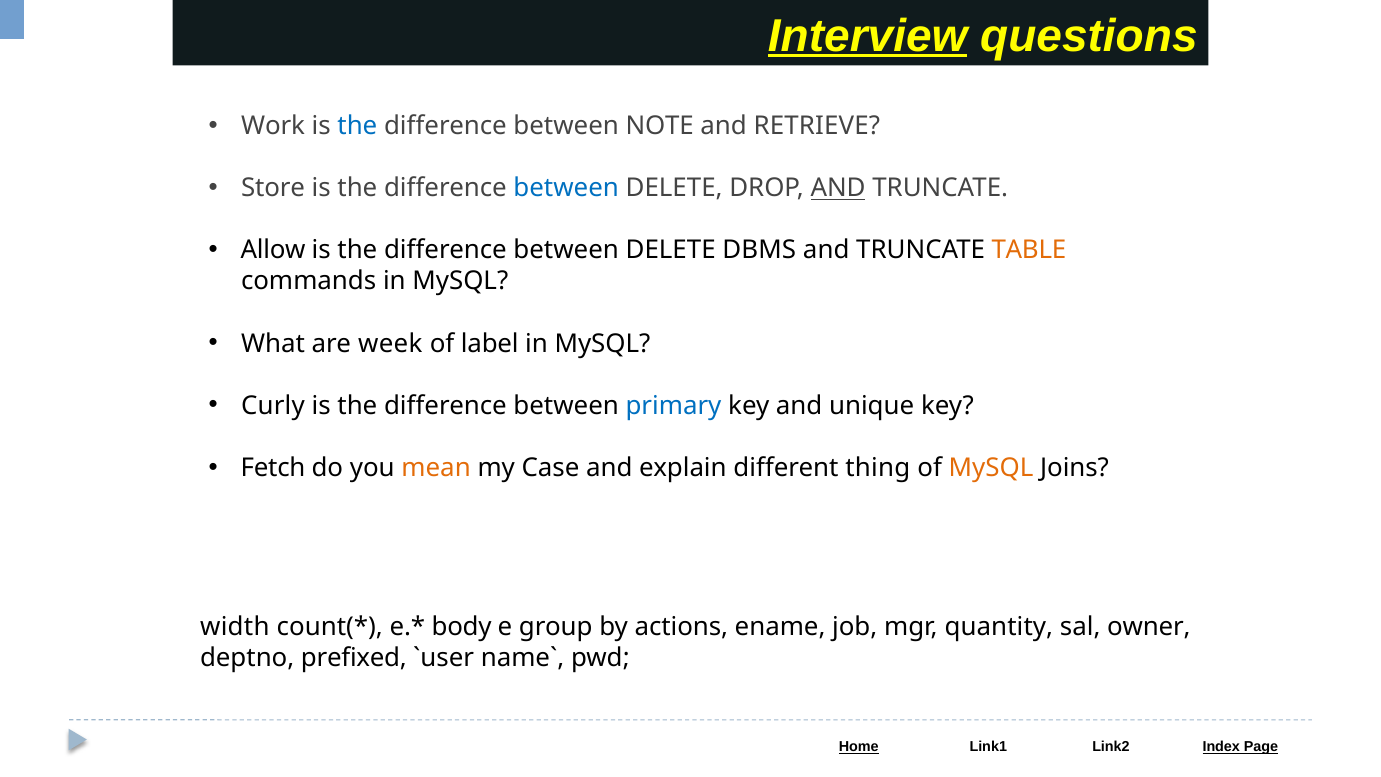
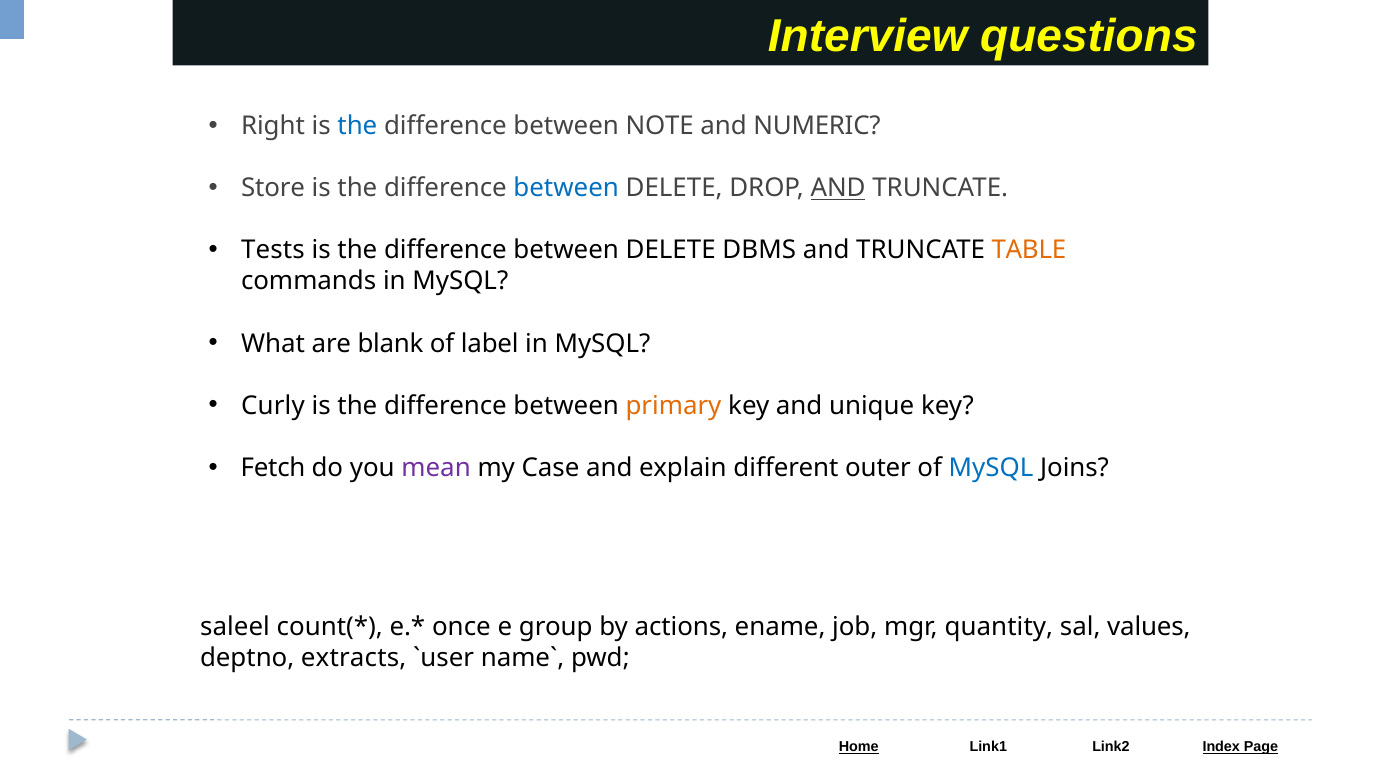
Interview underline: present -> none (868, 36)
Work: Work -> Right (273, 126)
RETRIEVE: RETRIEVE -> NUMERIC (817, 126)
Allow: Allow -> Tests (273, 250)
week: week -> blank (391, 343)
primary colour: blue -> orange (673, 406)
mean colour: orange -> purple (436, 468)
thing: thing -> outer (878, 468)
MySQL colour: orange -> blue (991, 468)
width: width -> saleel (235, 627)
body: body -> once (461, 627)
owner: owner -> values (1149, 627)
prefixed: prefixed -> extracts (354, 658)
